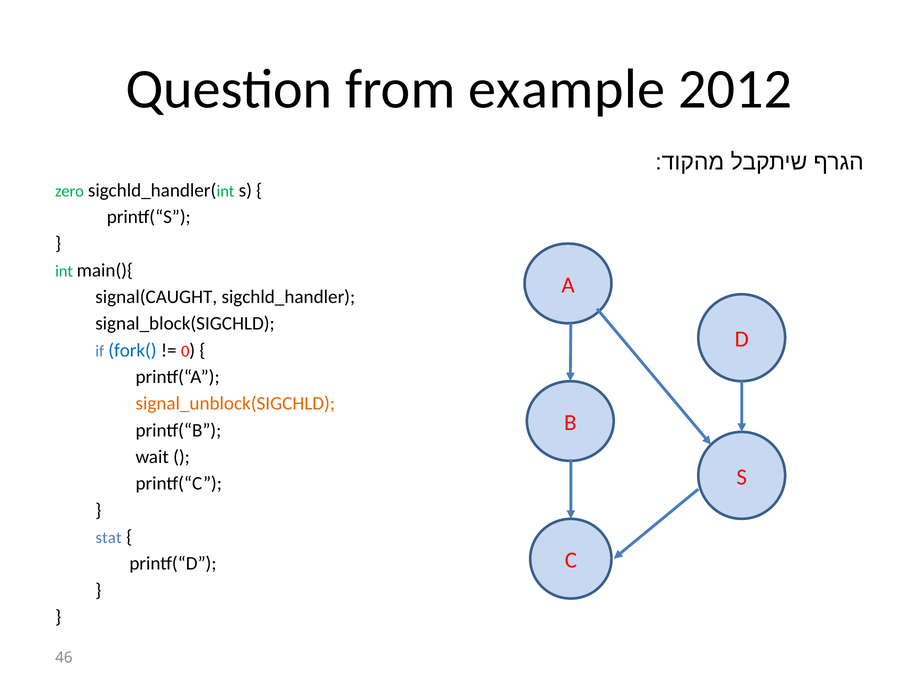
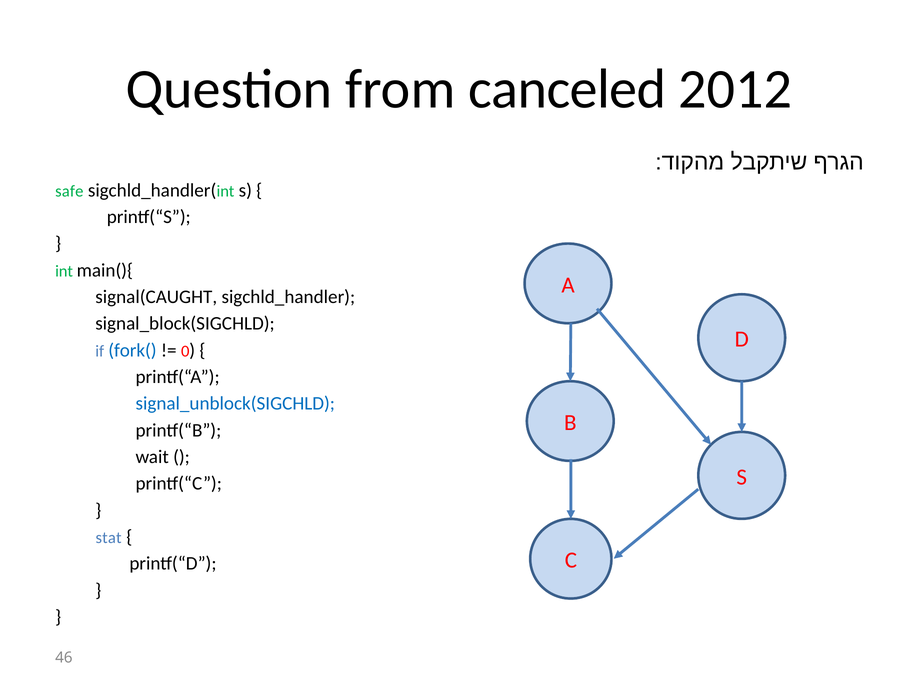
example: example -> canceled (567, 89)
zero: zero -> safe (69, 191)
signal_unblock(SIGCHLD colour: orange -> blue (235, 403)
